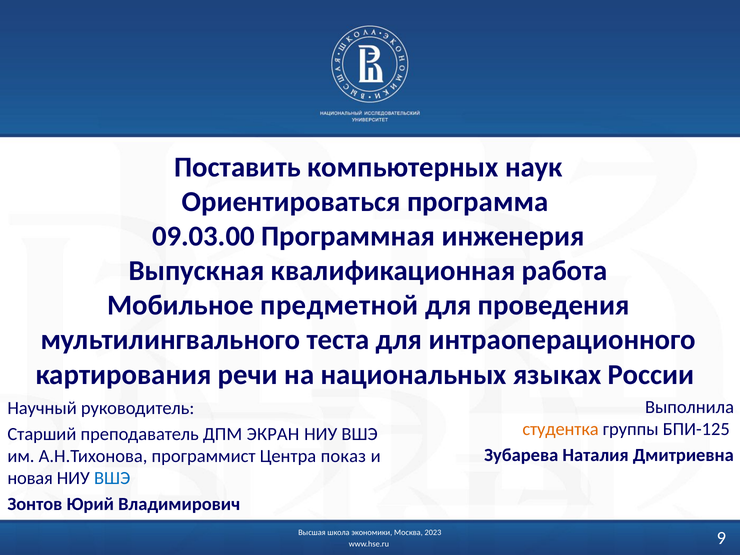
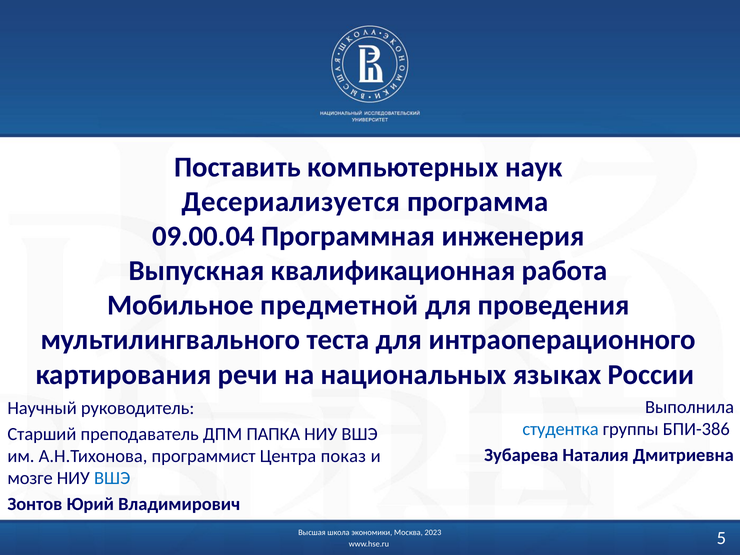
Ориентироваться: Ориентироваться -> Десериализуется (291, 202)
09.03.00: 09.03.00 -> 09.00.04 (203, 236)
студентка colour: orange -> blue (561, 429)
БПИ-125: БПИ-125 -> БПИ-386 (696, 429)
ЭКРАН: ЭКРАН -> ПАПКА (273, 434)
новая: новая -> мозге (30, 478)
9: 9 -> 5 (721, 538)
